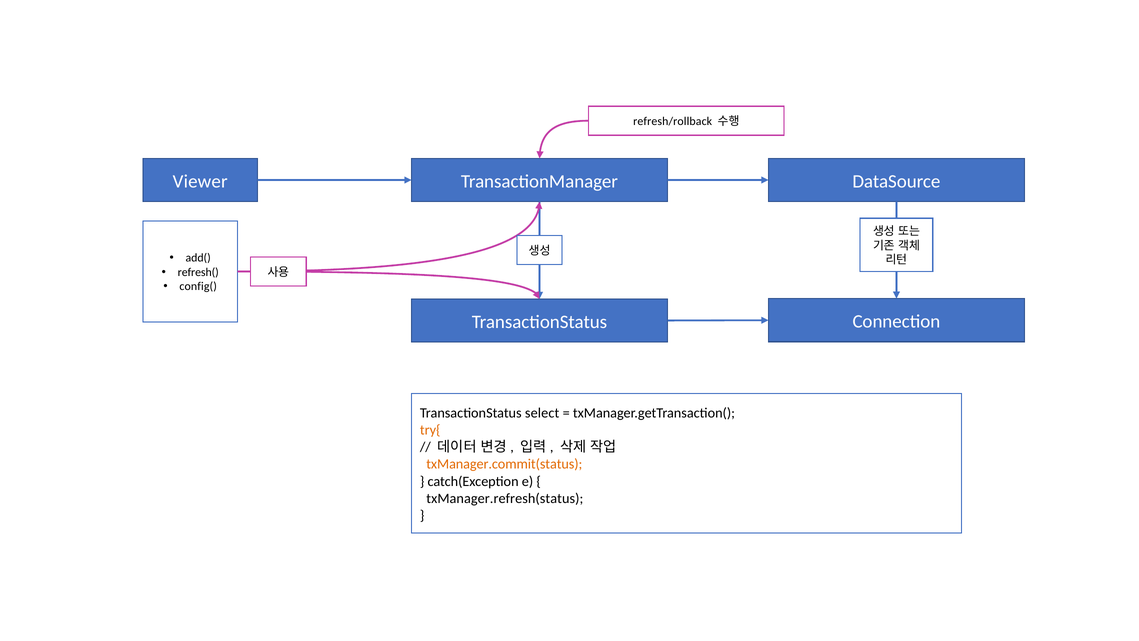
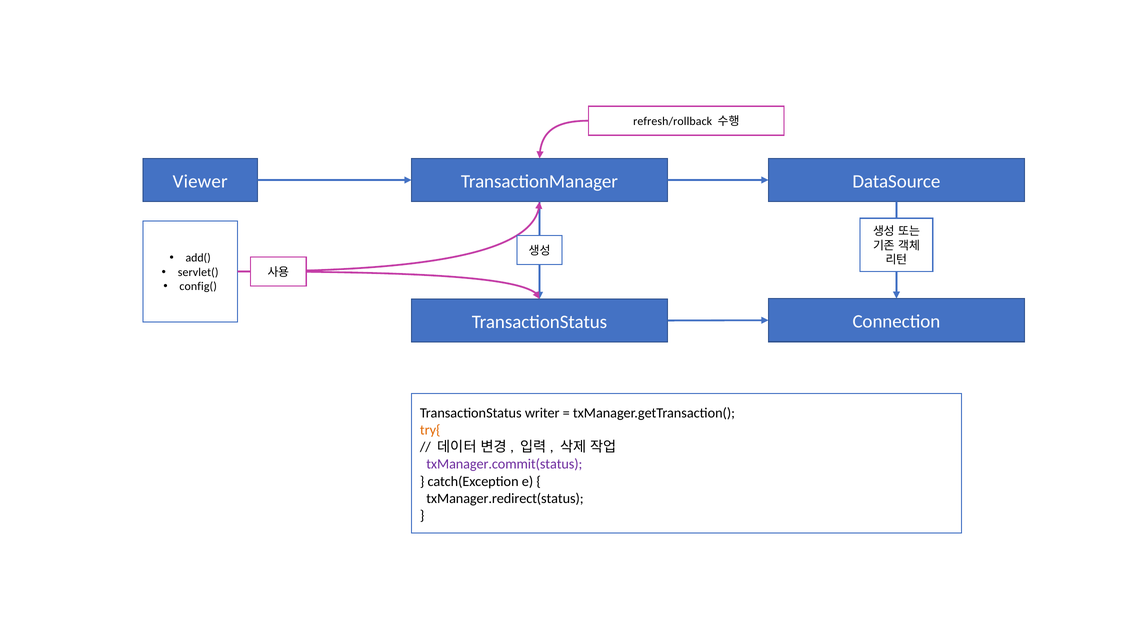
refresh(: refresh( -> servlet( (198, 272)
select: select -> writer (542, 413)
txManager.commit(status colour: orange -> purple (504, 464)
txManager.refresh(status: txManager.refresh(status -> txManager.redirect(status (505, 498)
